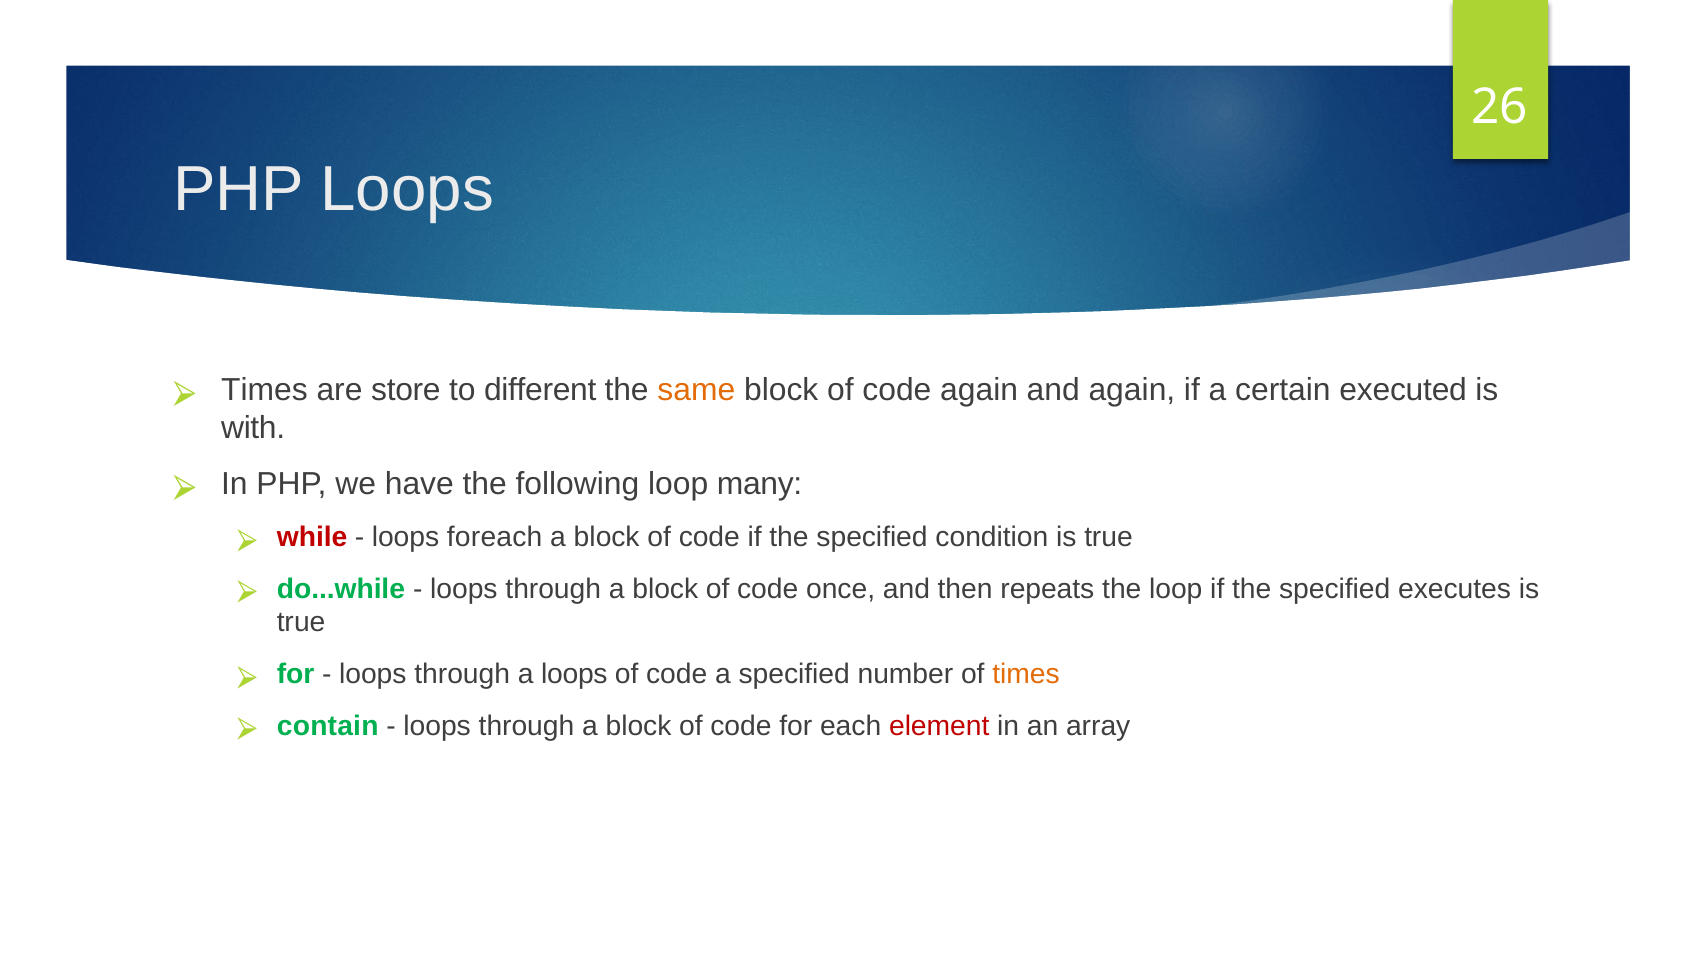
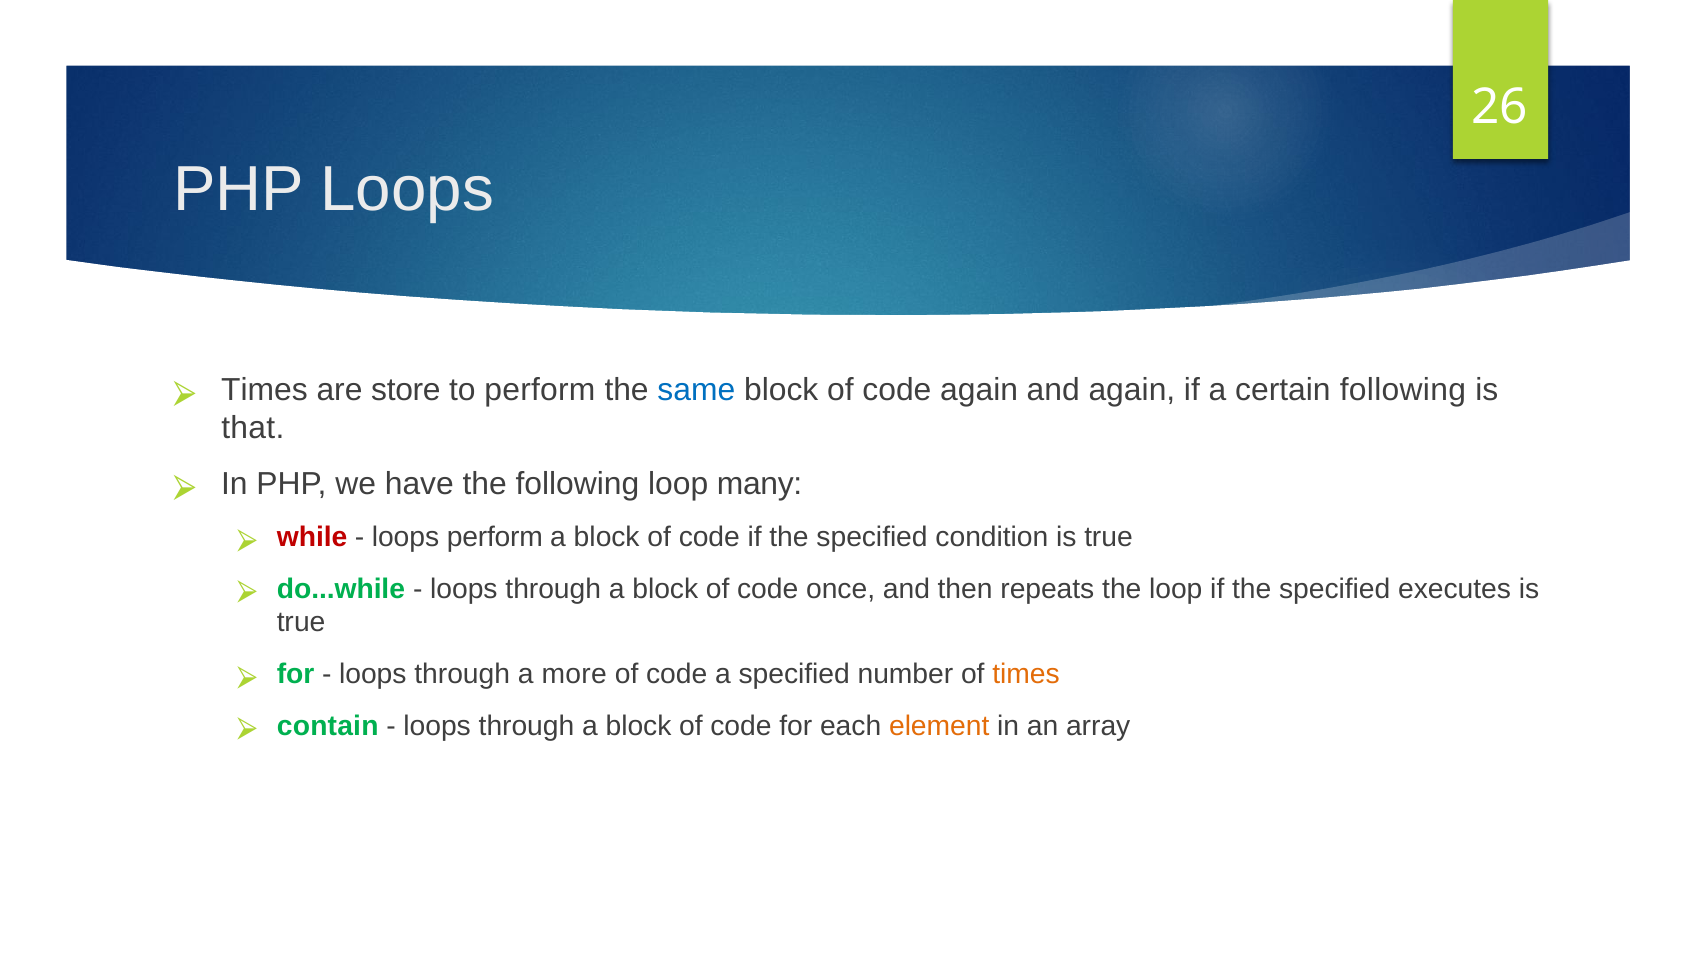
to different: different -> perform (540, 390)
same colour: orange -> blue (696, 390)
certain executed: executed -> following (1403, 390)
with: with -> that (253, 428)
loops foreach: foreach -> perform (495, 538)
a loops: loops -> more (574, 675)
element colour: red -> orange (939, 726)
